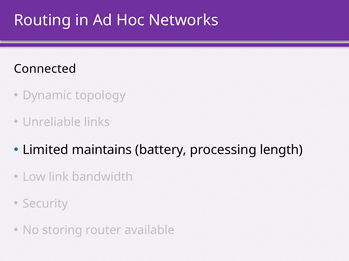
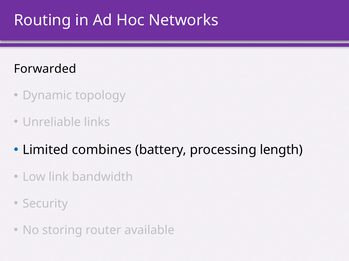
Connected: Connected -> Forwarded (45, 69)
maintains: maintains -> combines (102, 150)
